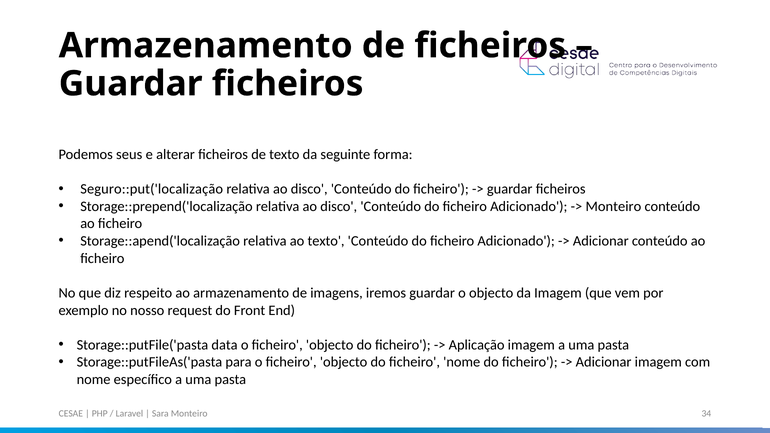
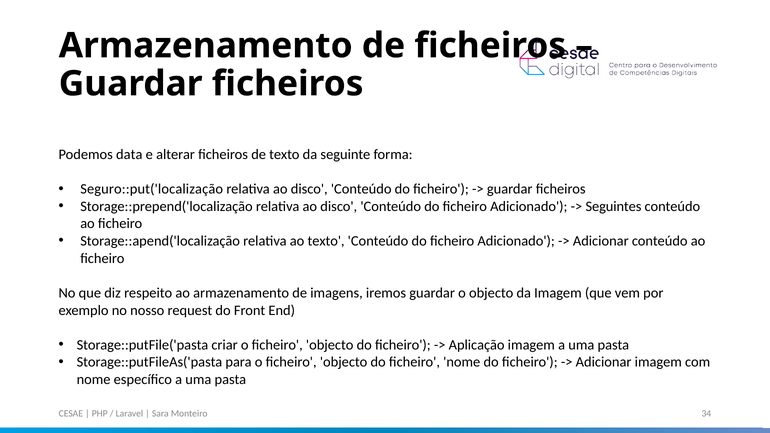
seus: seus -> data (129, 154)
Monteiro: Monteiro -> Seguintes (613, 206)
data: data -> criar (225, 345)
